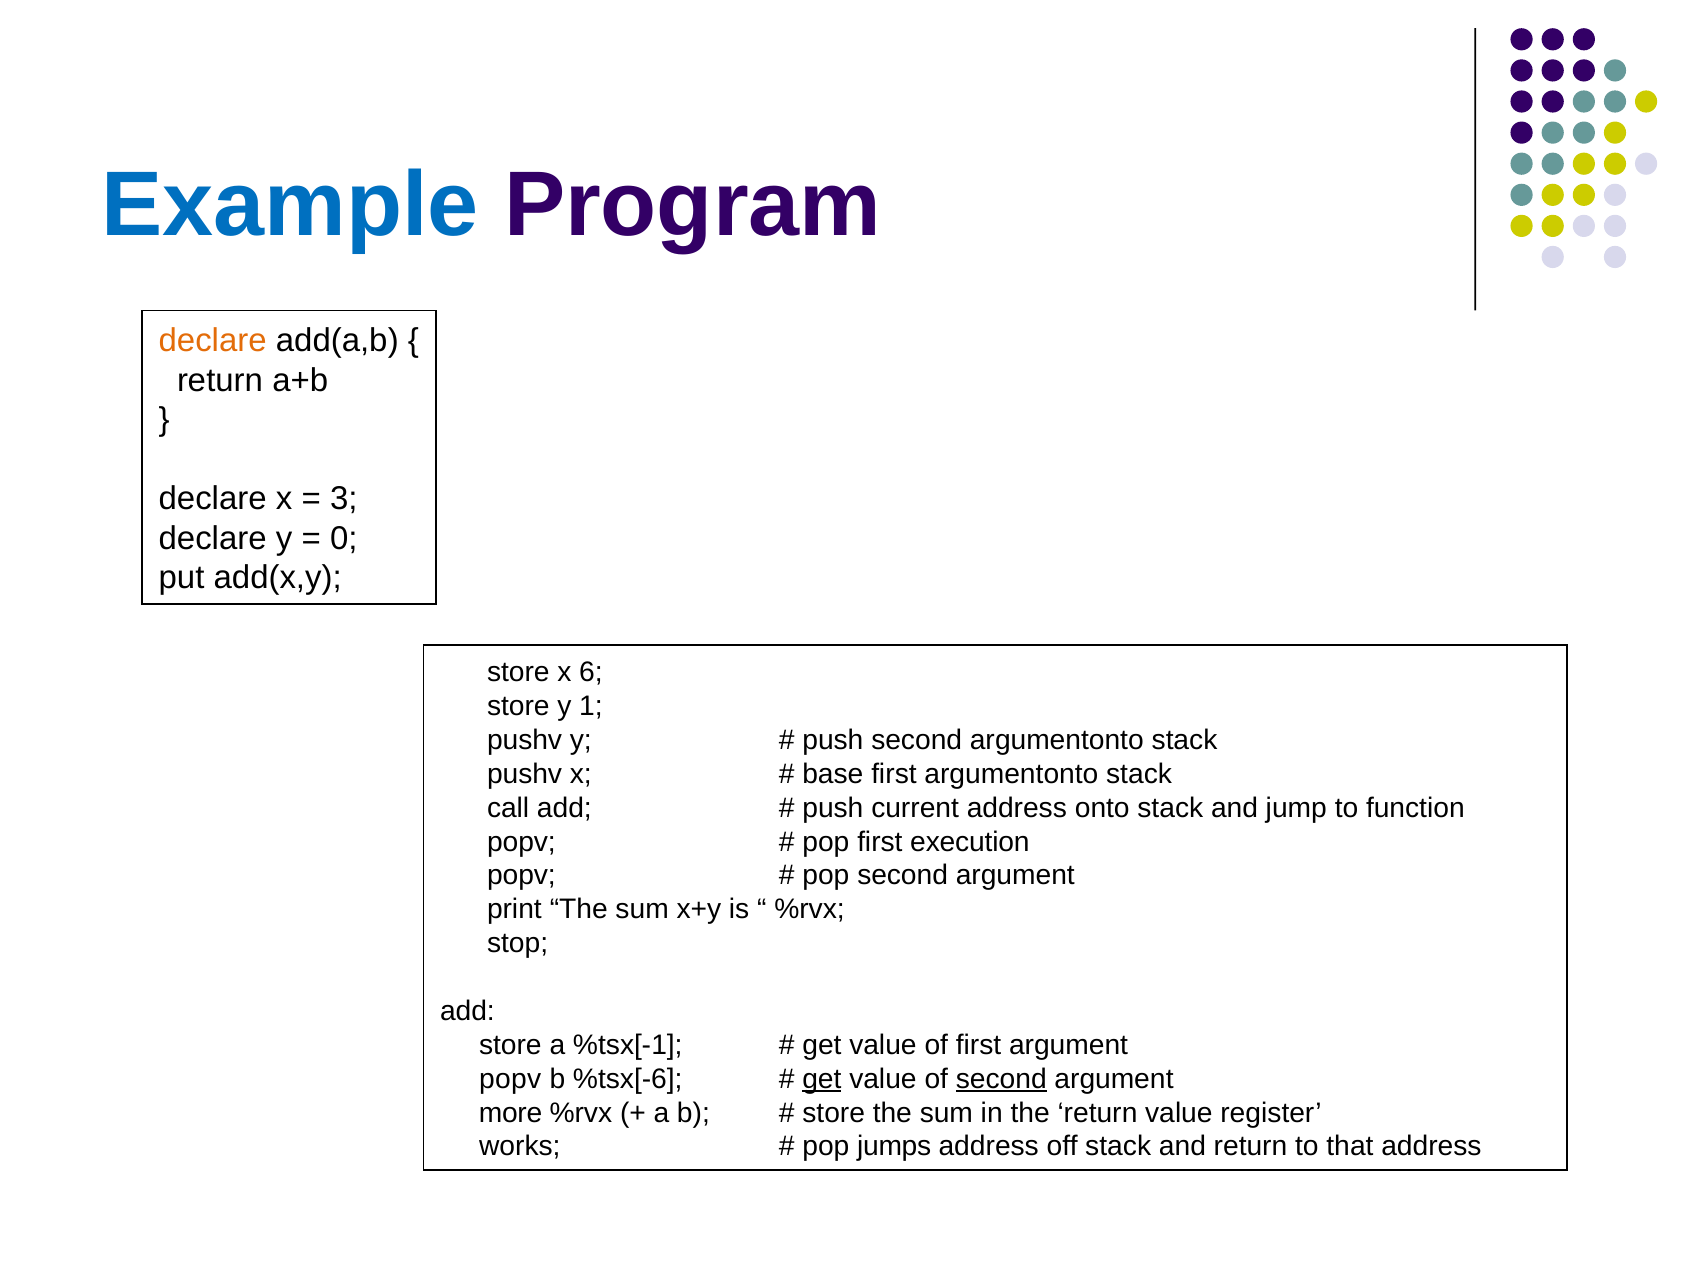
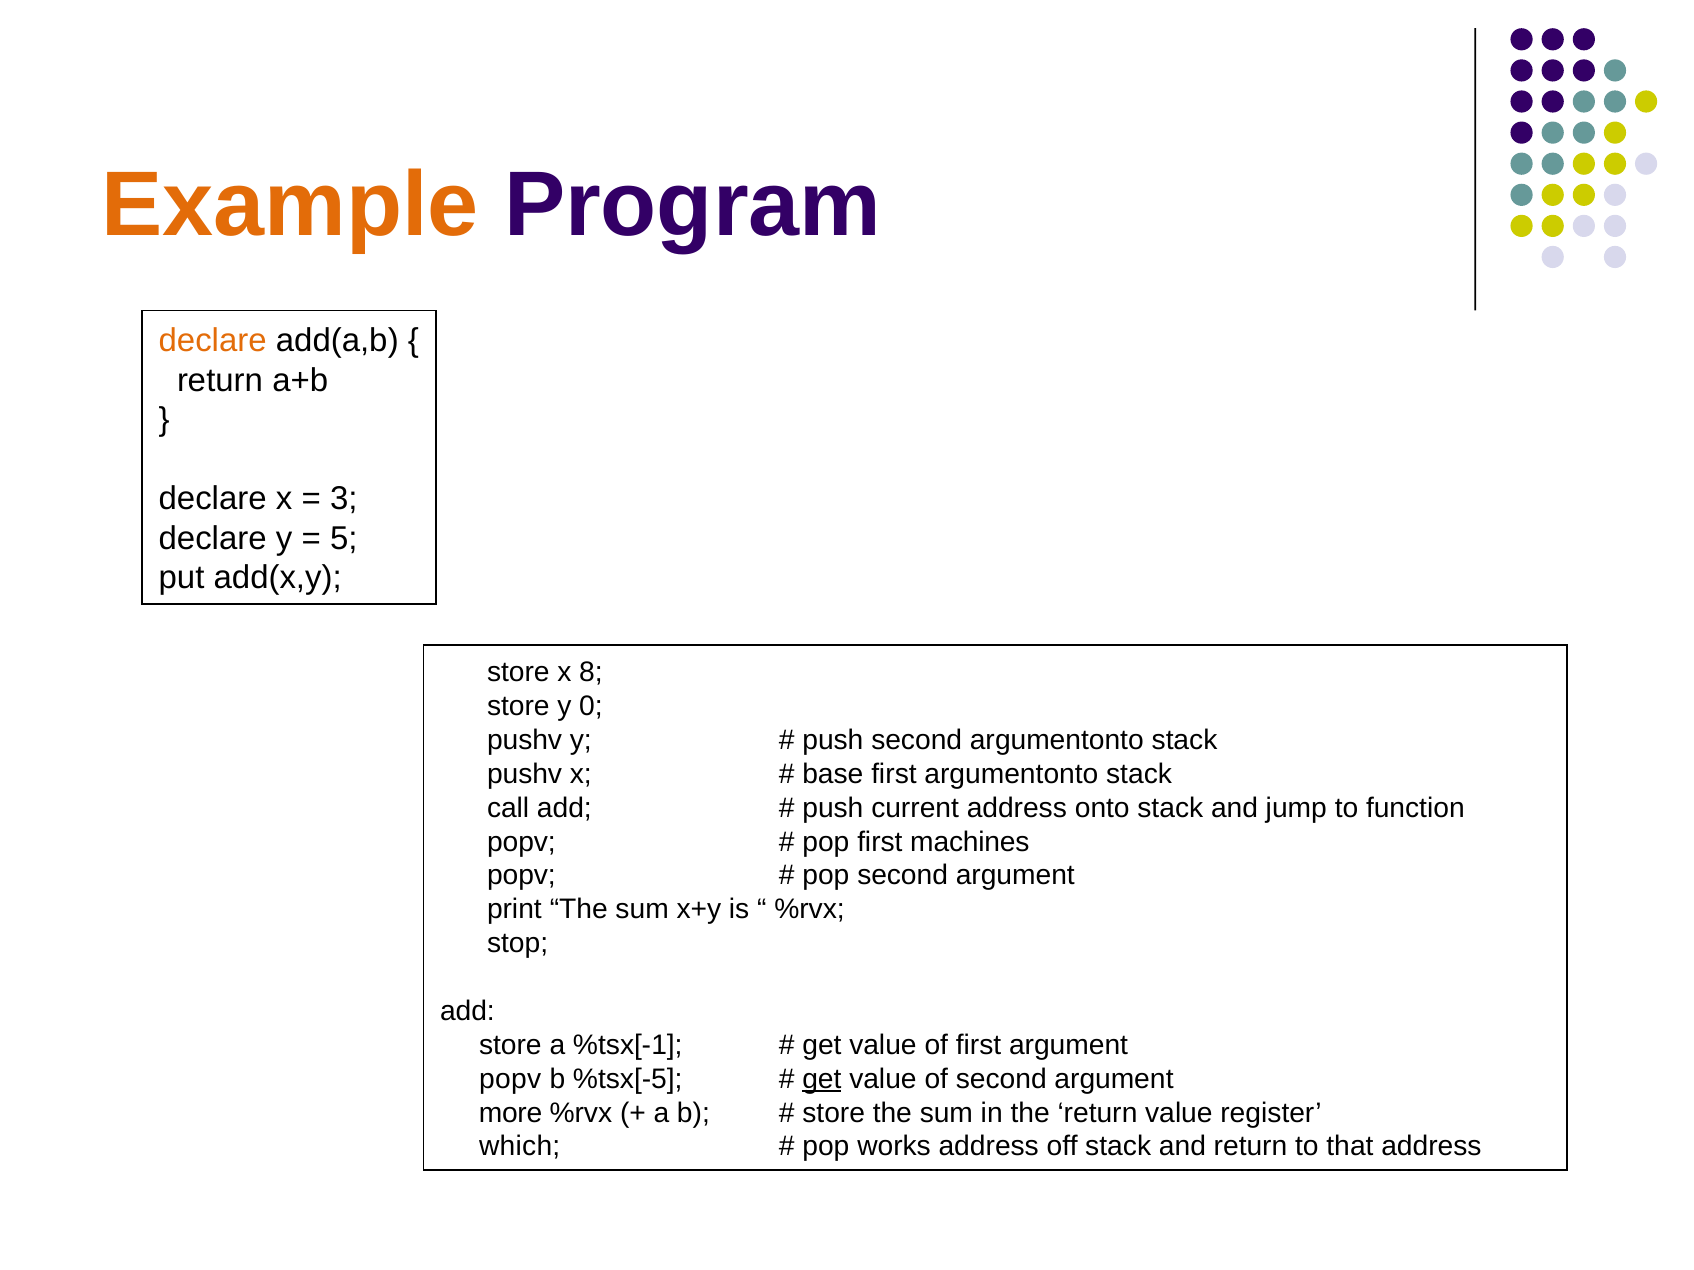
Example colour: blue -> orange (290, 205)
0: 0 -> 5 (344, 539)
6: 6 -> 8 (591, 673)
1: 1 -> 0 (591, 707)
execution: execution -> machines (970, 842)
%tsx[-6: %tsx[-6 -> %tsx[-5 (628, 1079)
second underline: present -> none (1001, 1079)
works: works -> which (520, 1147)
jumps: jumps -> works (894, 1147)
